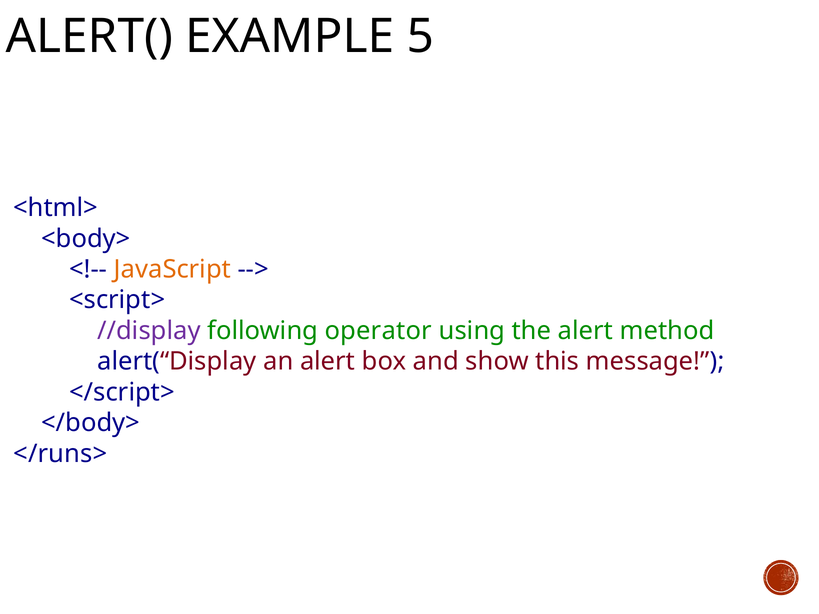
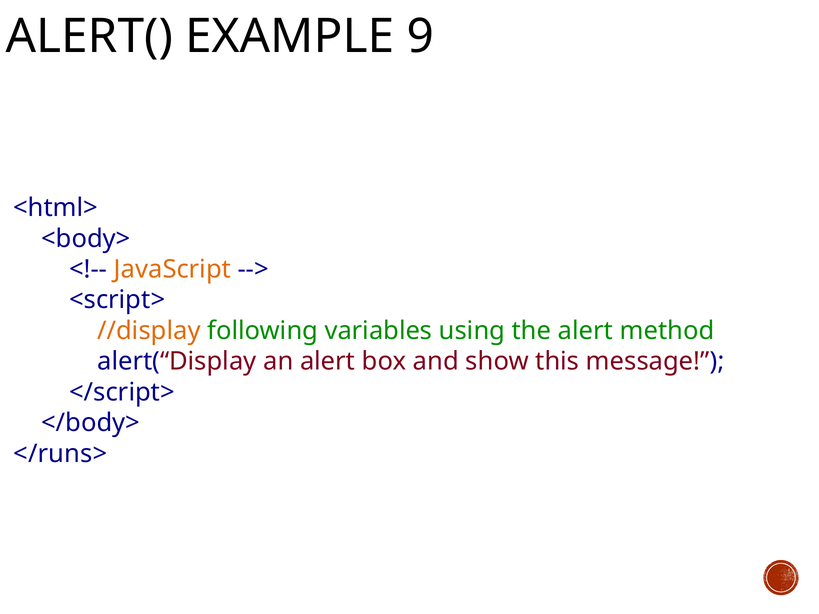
5: 5 -> 9 (420, 36)
//display colour: purple -> orange (149, 331)
operator: operator -> variables (378, 331)
